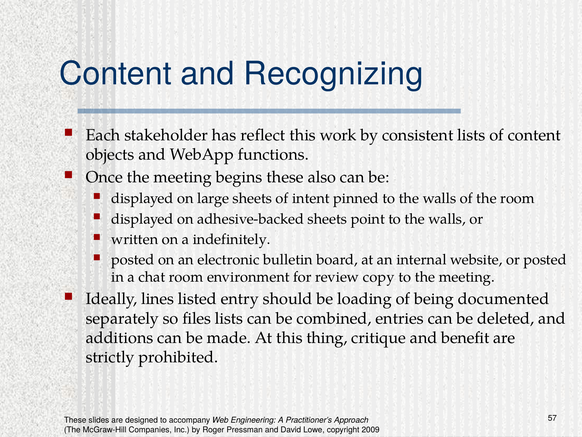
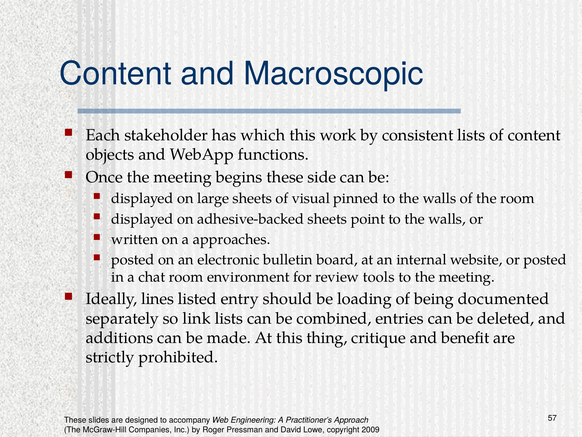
Recognizing: Recognizing -> Macroscopic (334, 74)
reflect: reflect -> which (263, 135)
also: also -> side (322, 177)
intent: intent -> visual (311, 198)
indefinitely: indefinitely -> approaches (232, 239)
copy: copy -> tools (379, 277)
files: files -> link (197, 318)
